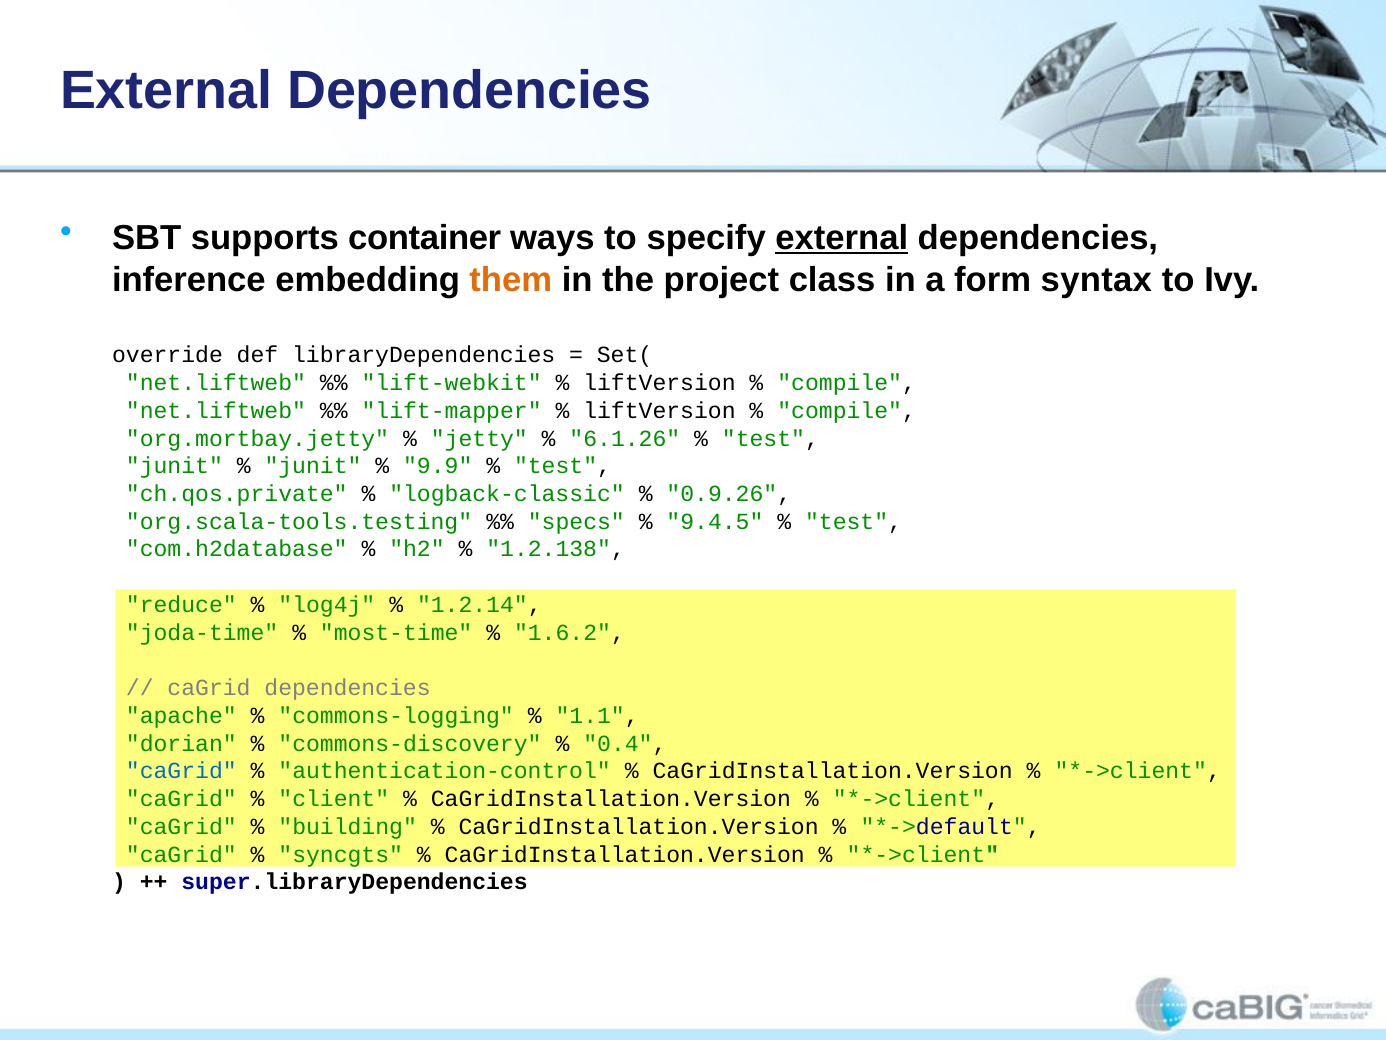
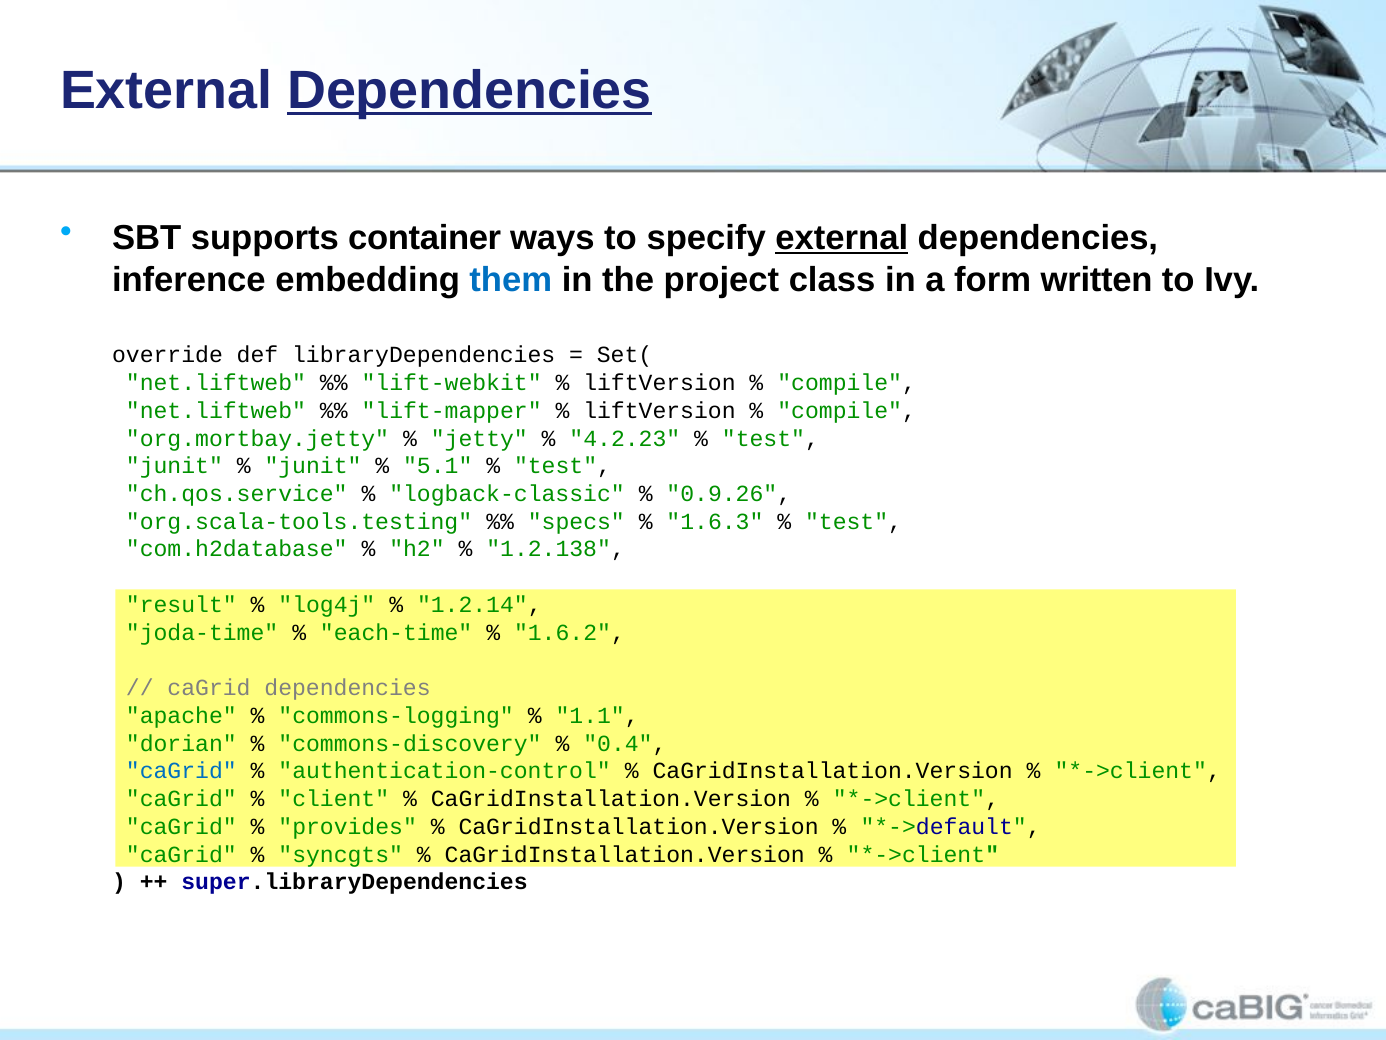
Dependencies underline: none -> present (470, 90)
them colour: orange -> blue (511, 280)
syntax: syntax -> written (1097, 280)
6.1.26: 6.1.26 -> 4.2.23 (625, 438)
9.9: 9.9 -> 5.1 (438, 466)
ch.qos.private: ch.qos.private -> ch.qos.service (237, 494)
9.4.5: 9.4.5 -> 1.6.3 (715, 521)
reduce: reduce -> result (181, 605)
most-time: most-time -> each-time (396, 632)
building: building -> provides (348, 826)
